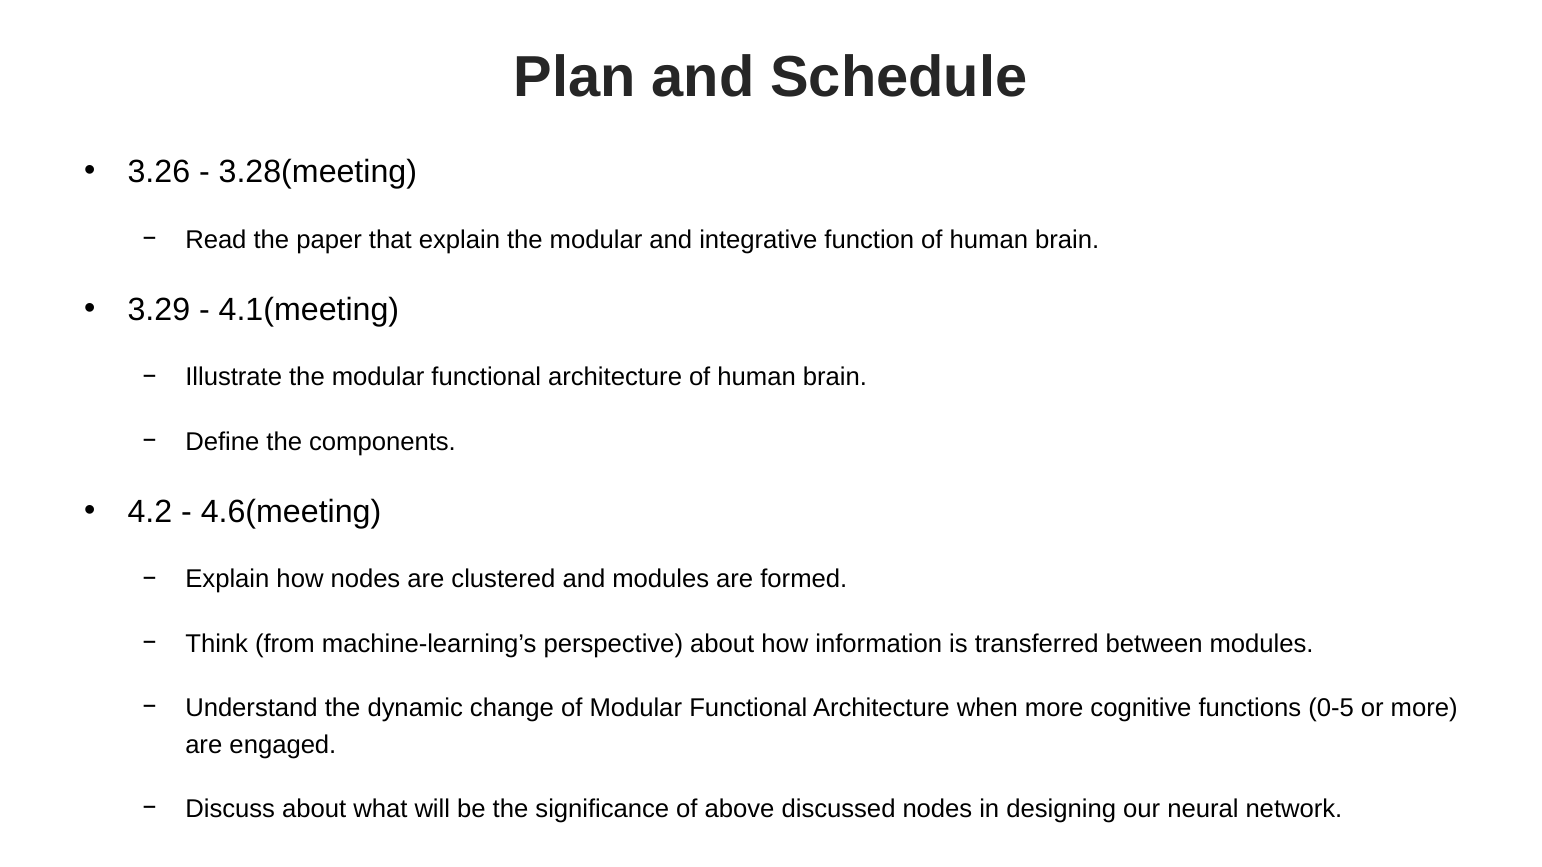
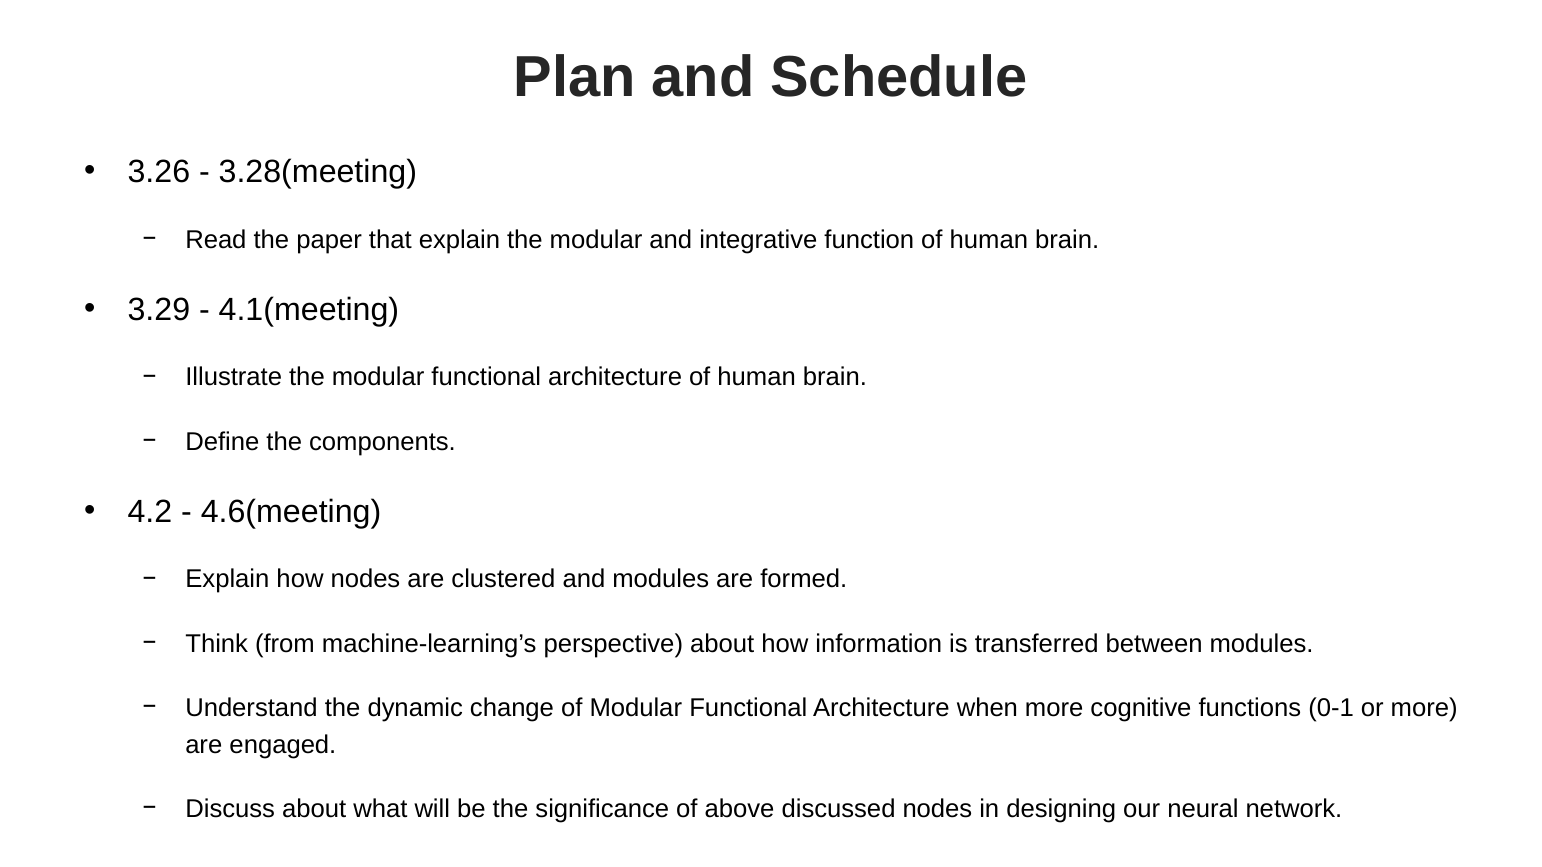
0-5: 0-5 -> 0-1 (1331, 708)
